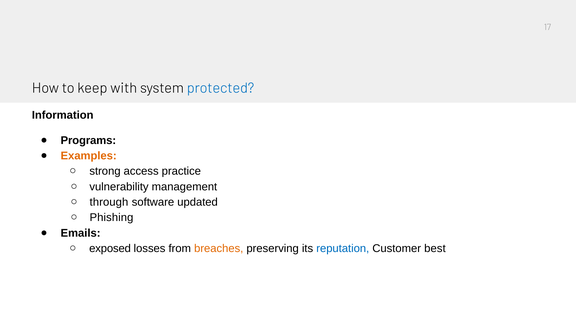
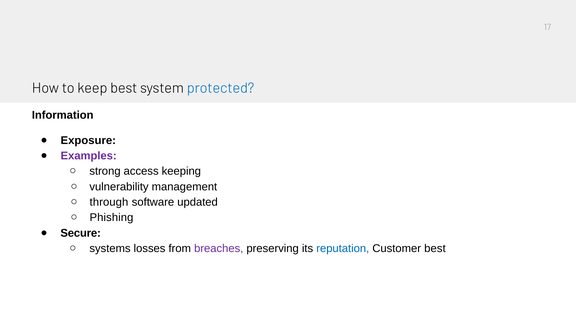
keep with: with -> best (124, 88)
Programs: Programs -> Exposure (88, 140)
Examples colour: orange -> purple (89, 156)
practice: practice -> keeping (181, 171)
Emails: Emails -> Secure (81, 233)
exposed: exposed -> systems (110, 248)
breaches colour: orange -> purple (219, 248)
